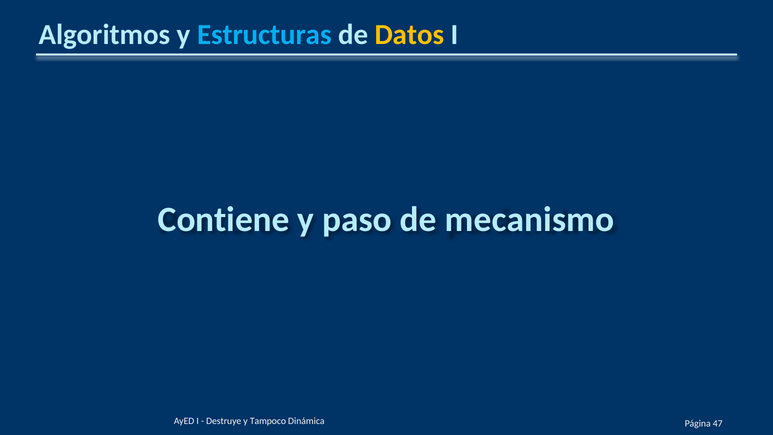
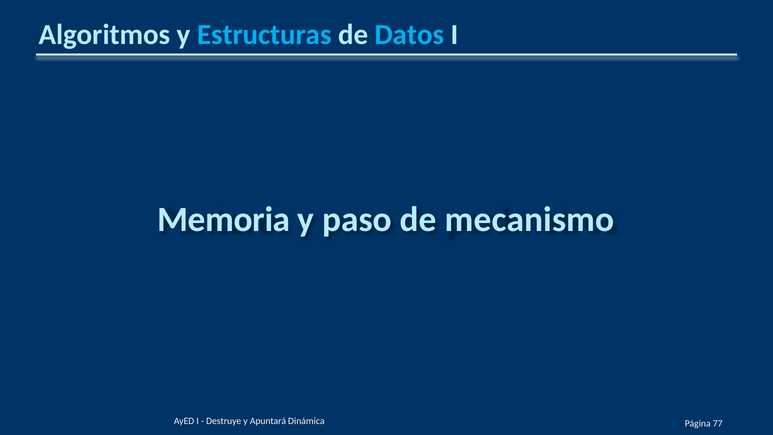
Datos colour: yellow -> light blue (409, 34)
Contiene: Contiene -> Memoria (224, 220)
Tampoco: Tampoco -> Apuntará (268, 421)
47: 47 -> 77 (718, 423)
